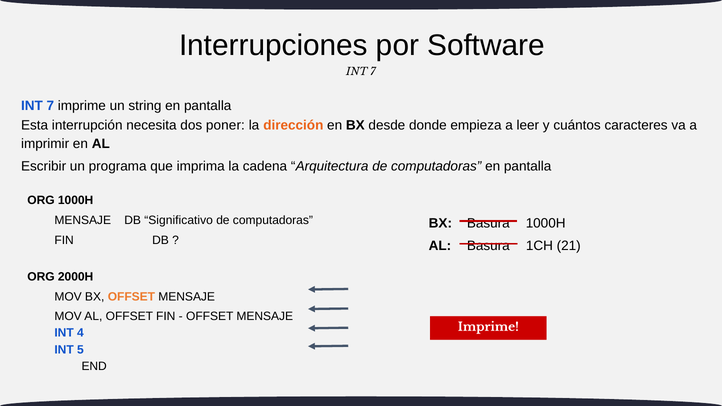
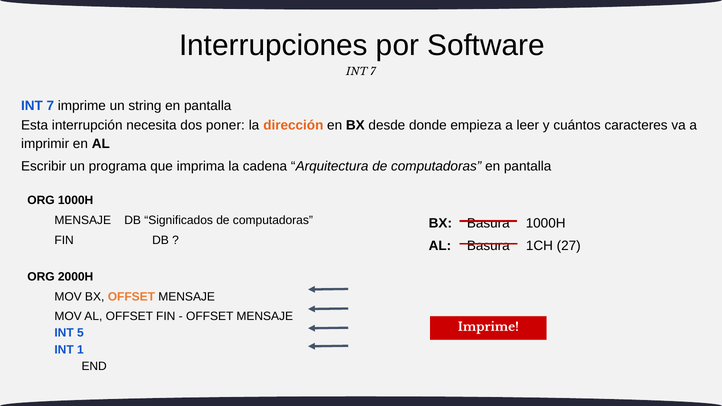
Significativo: Significativo -> Significados (179, 220)
21: 21 -> 27 (569, 246)
4: 4 -> 5 (80, 333)
5: 5 -> 1 (80, 350)
